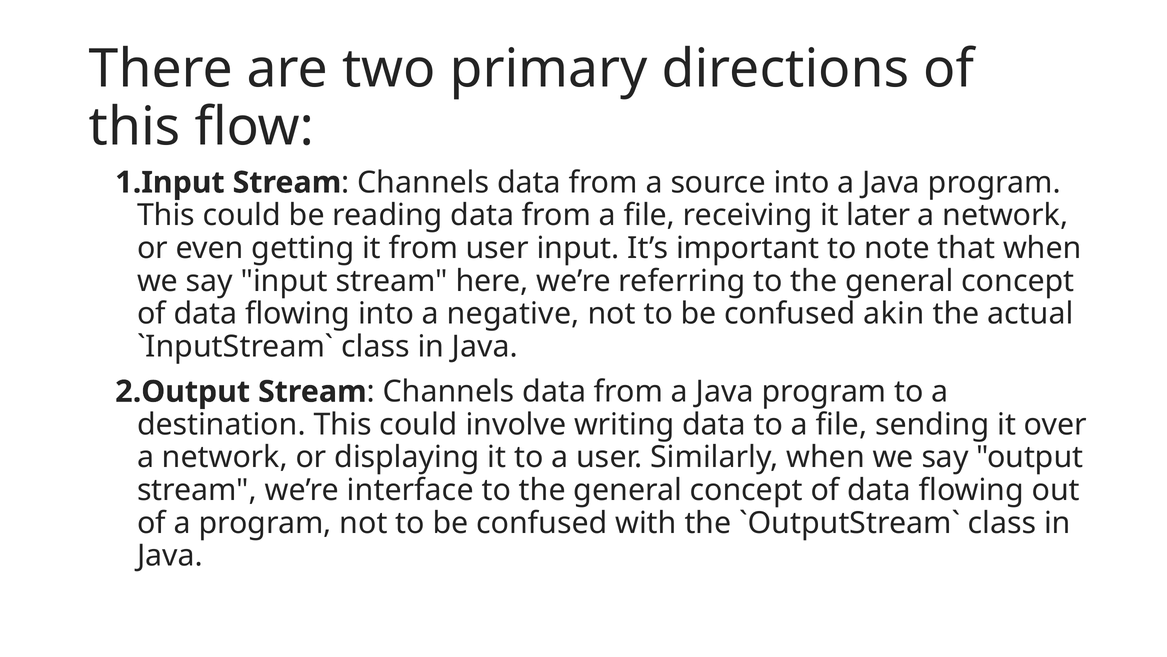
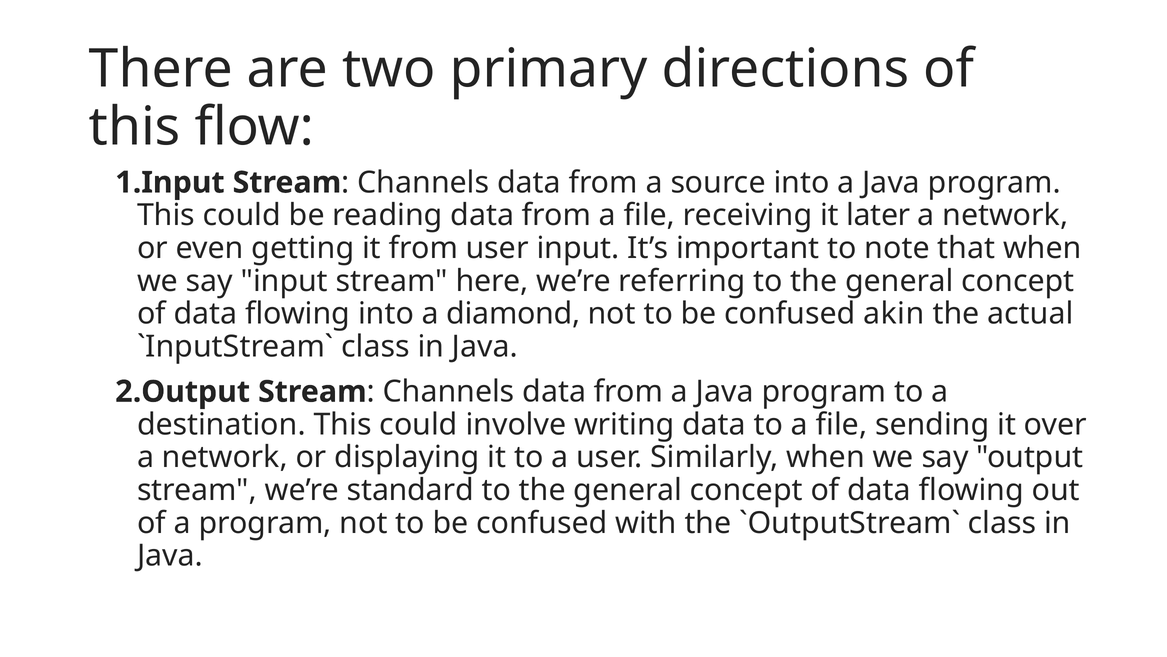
negative: negative -> diamond (513, 314)
interface: interface -> standard (410, 490)
